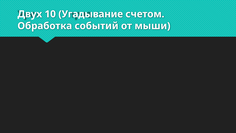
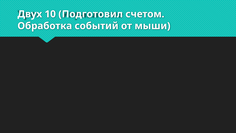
Угадывание: Угадывание -> Подготовил (91, 14)
